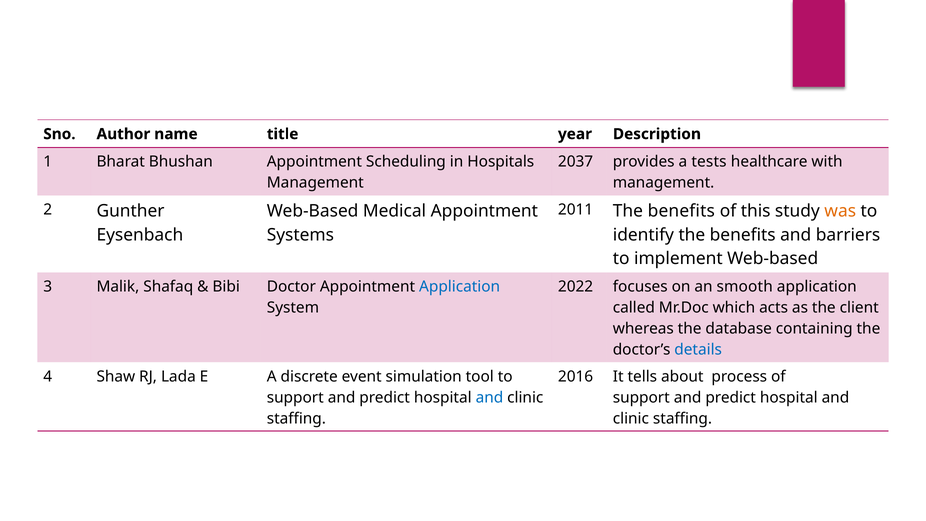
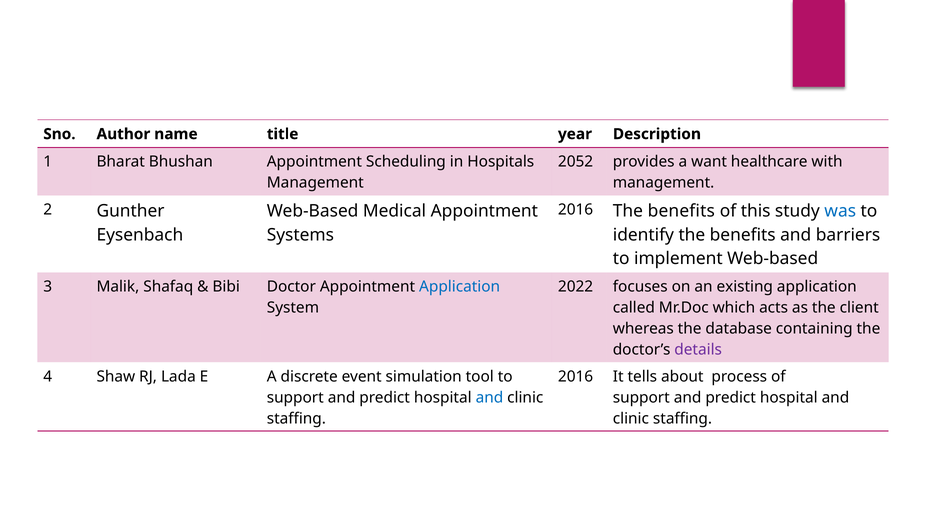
2037: 2037 -> 2052 (576, 162)
tests: tests -> want (709, 162)
2011: 2011 -> 2016 (576, 210)
was colour: orange -> blue (840, 211)
smooth: smooth -> existing (745, 287)
details colour: blue -> purple (698, 350)
